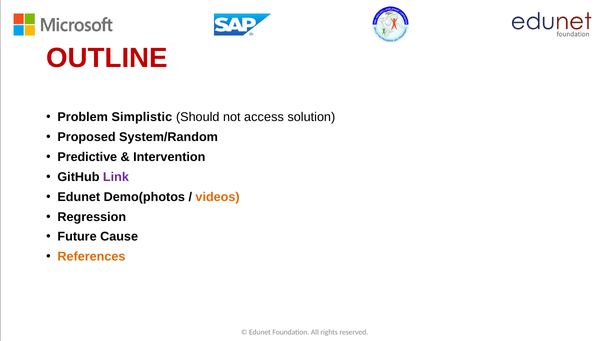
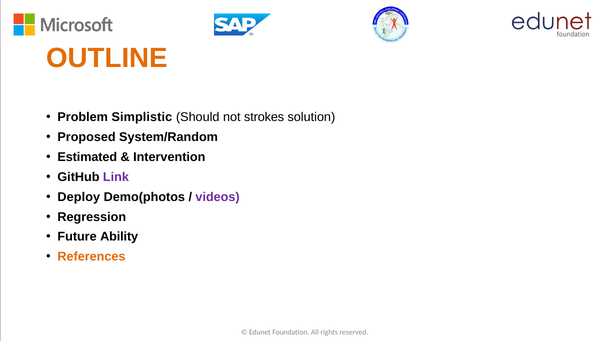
OUTLINE colour: red -> orange (107, 58)
access: access -> strokes (264, 117)
Predictive: Predictive -> Estimated (87, 157)
Edunet: Edunet -> Deploy (79, 197)
videos colour: orange -> purple (218, 197)
Cause: Cause -> Ability (119, 236)
